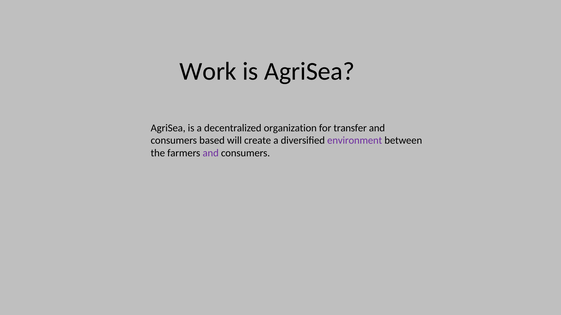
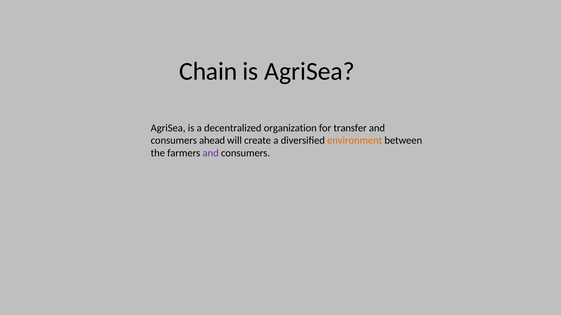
Work: Work -> Chain (208, 72)
based: based -> ahead (212, 141)
environment colour: purple -> orange (355, 141)
